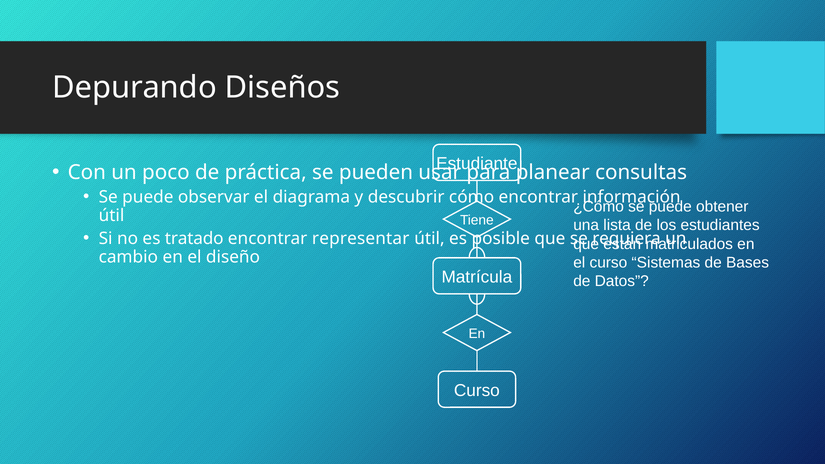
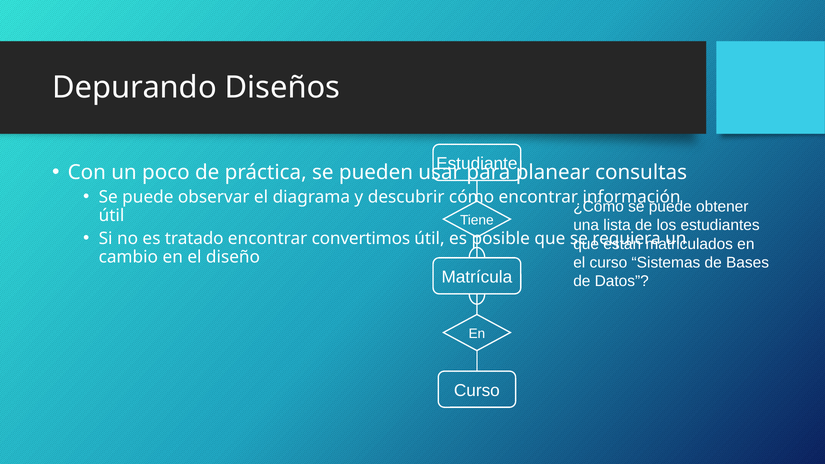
representar: representar -> convertimos (361, 238)
